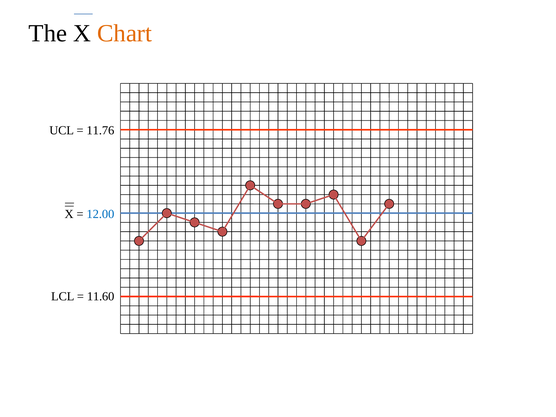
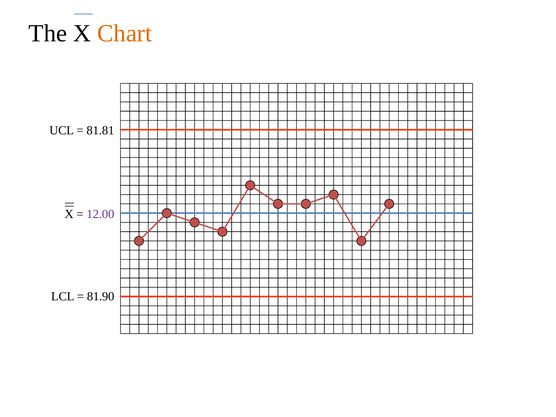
11.76: 11.76 -> 81.81 (100, 130)
12.00 colour: blue -> purple (100, 214)
11.60: 11.60 -> 81.90 (101, 297)
